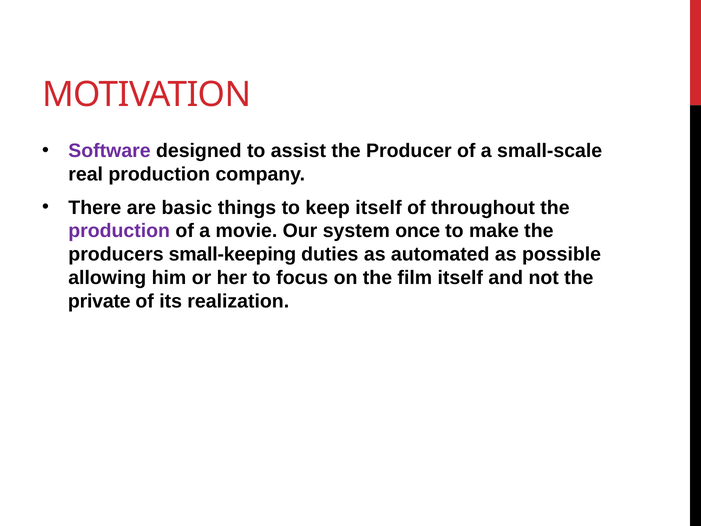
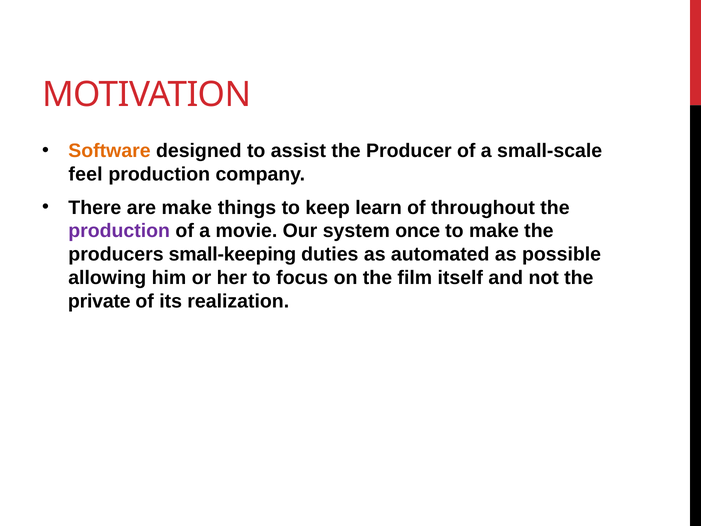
Software colour: purple -> orange (109, 151)
real: real -> feel (86, 174)
are basic: basic -> make (187, 207)
keep itself: itself -> learn (379, 207)
